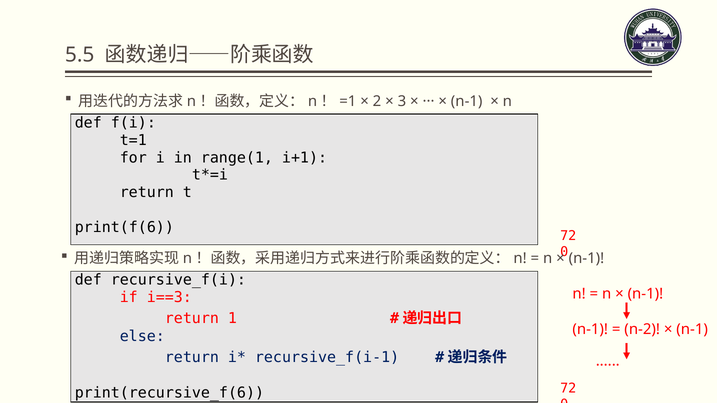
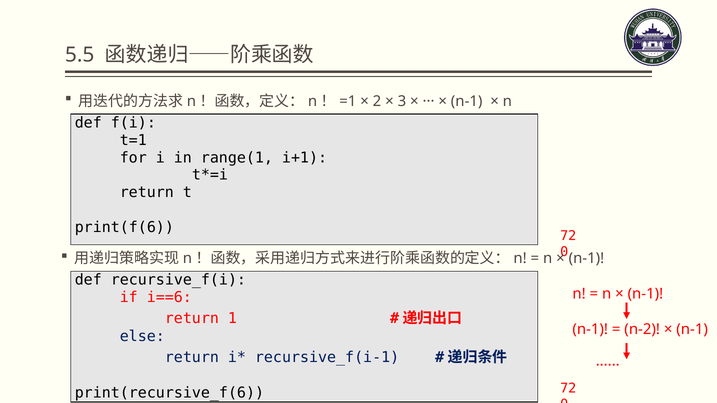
i==3: i==3 -> i==6 (169, 298)
